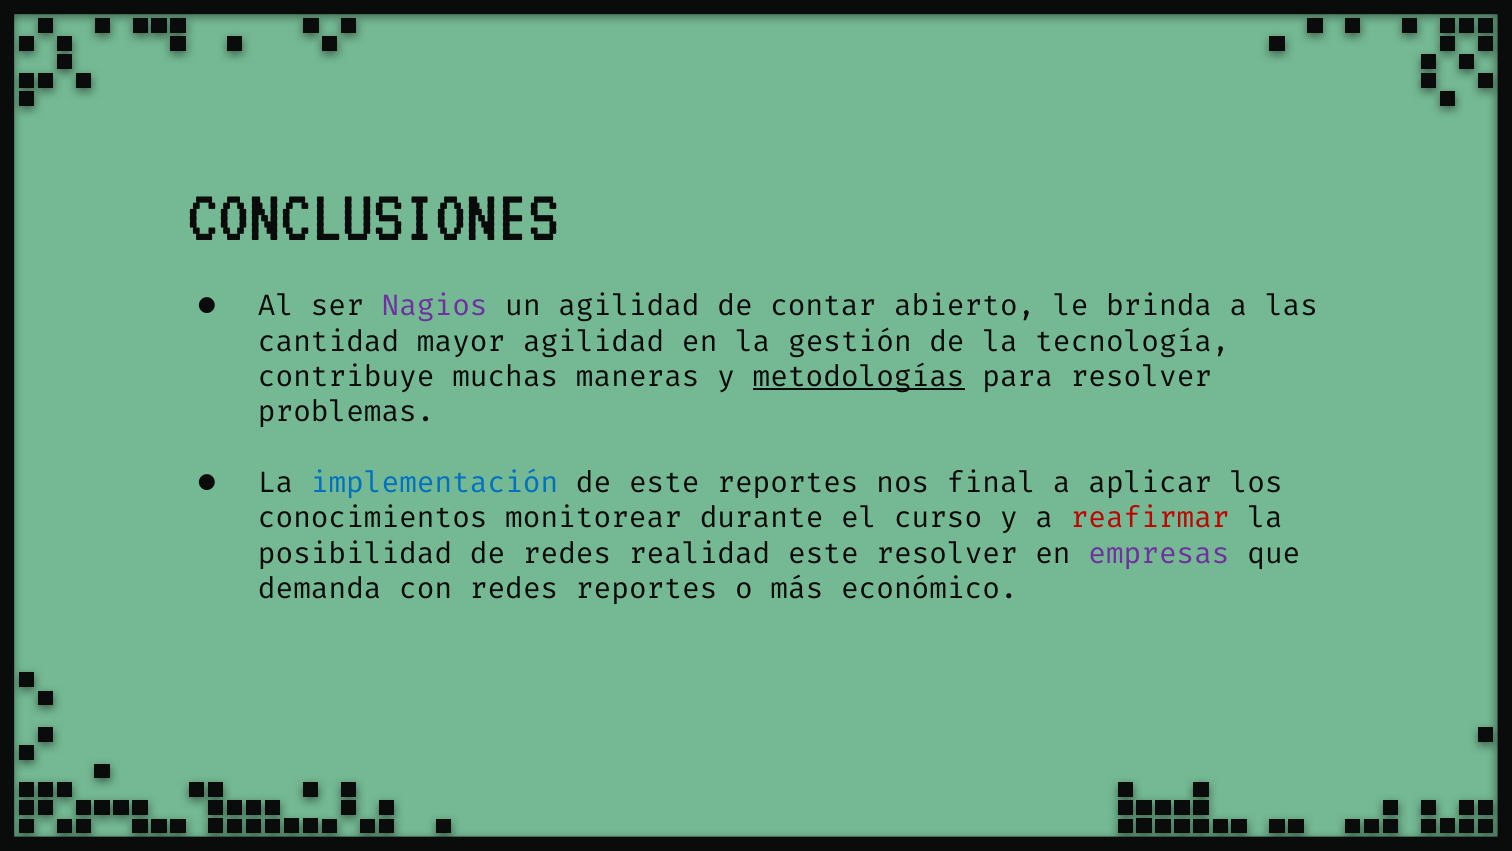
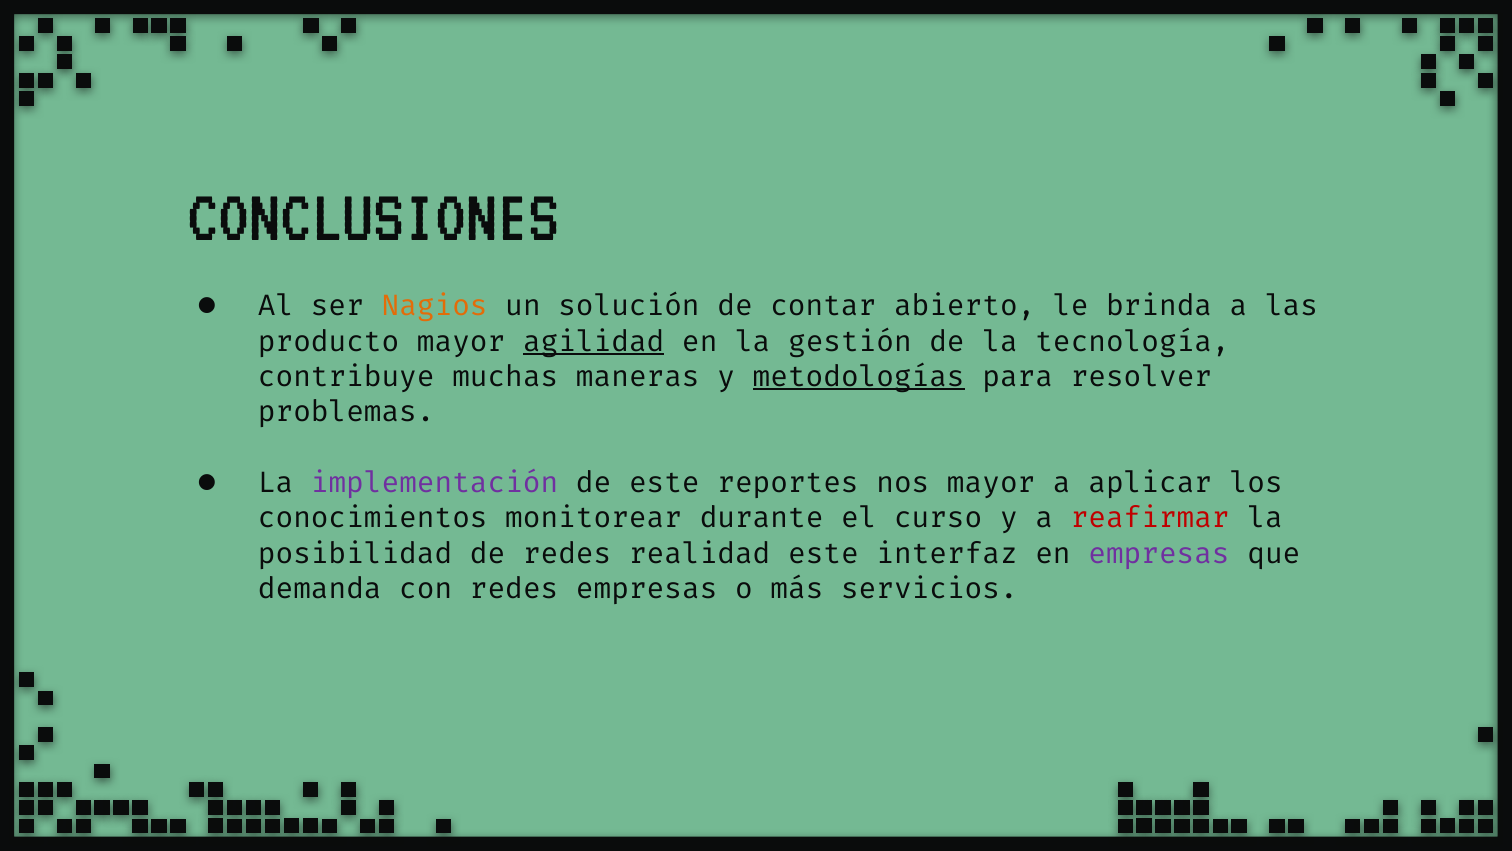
Nagios colour: purple -> orange (435, 306)
un agilidad: agilidad -> solución (629, 306)
cantidad: cantidad -> producto (329, 341)
agilidad underline: none -> present (594, 341)
implementación colour: blue -> purple (435, 482)
nos final: final -> mayor (991, 482)
este resolver: resolver -> interfaz (947, 553)
redes reportes: reportes -> empresas (647, 588)
económico: económico -> servicios (929, 588)
